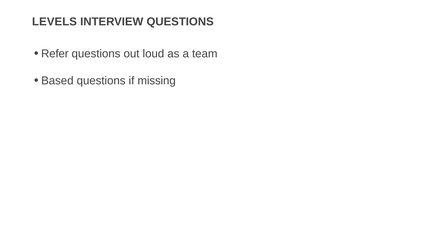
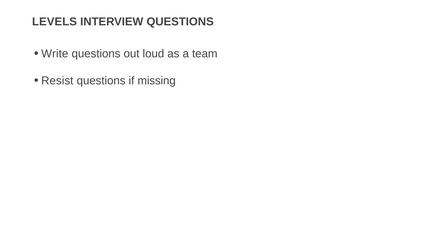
Refer: Refer -> Write (55, 54)
Based: Based -> Resist (57, 81)
